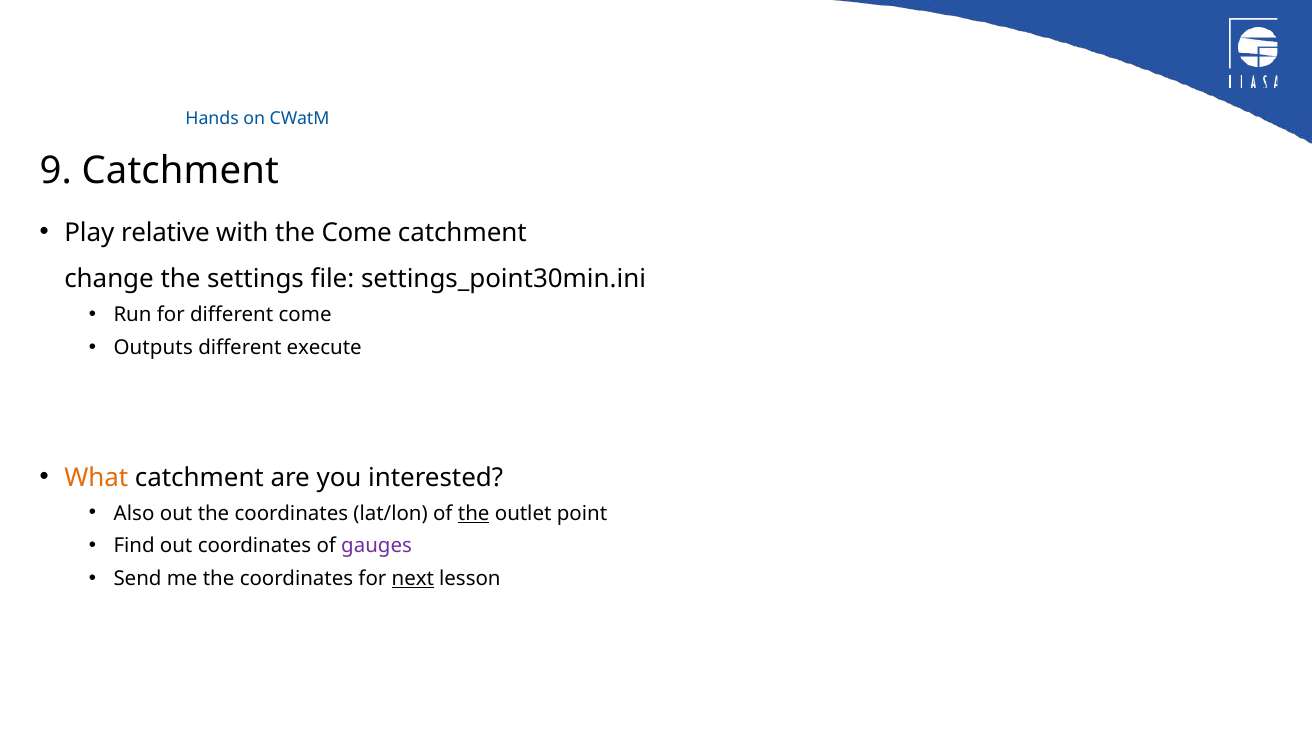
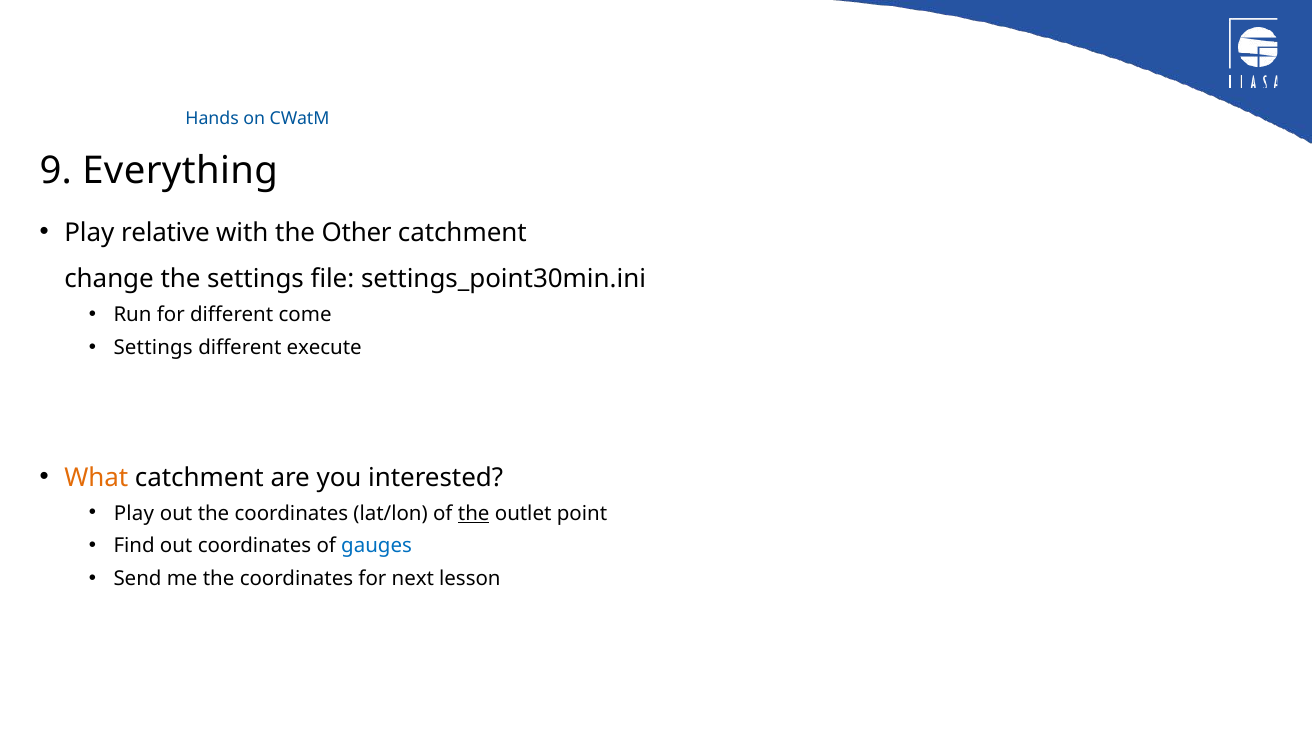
9 Catchment: Catchment -> Everything (180, 171)
the Come: Come -> Other (357, 233)
Outputs: Outputs -> Settings (153, 348)
Also: Also -> Play (134, 513)
gauges colour: purple -> blue (377, 546)
next underline: present -> none (413, 579)
